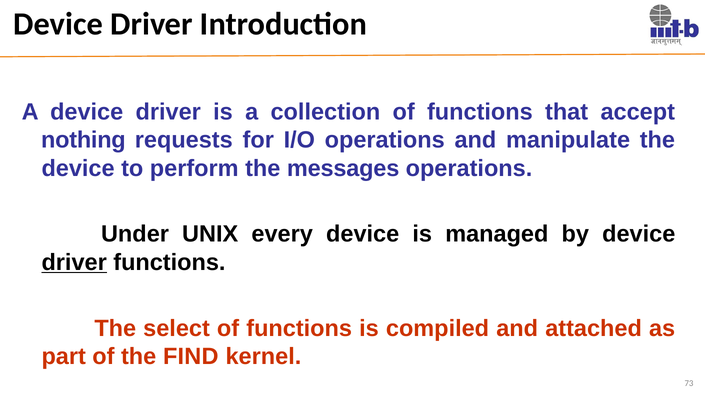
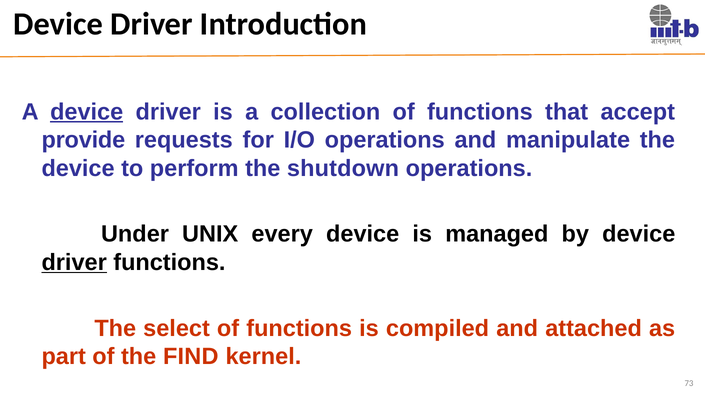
device underline: none -> present (87, 112)
nothing: nothing -> provide (83, 140)
messages: messages -> shutdown (343, 168)
